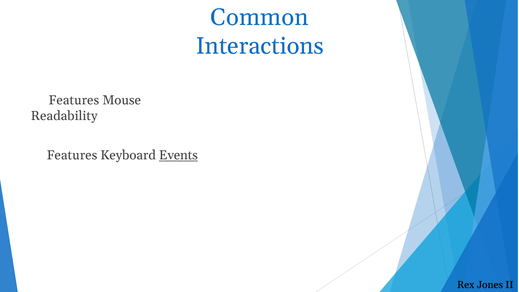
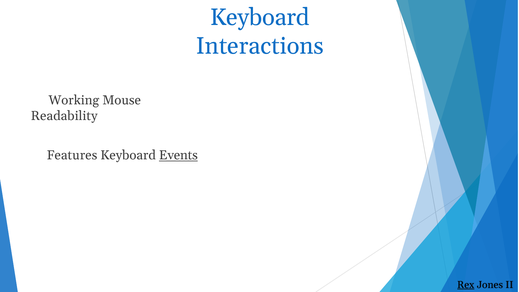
Common: Common -> Keyboard (260, 17)
Features: Features -> Working (74, 100)
Rex underline: none -> present (466, 285)
